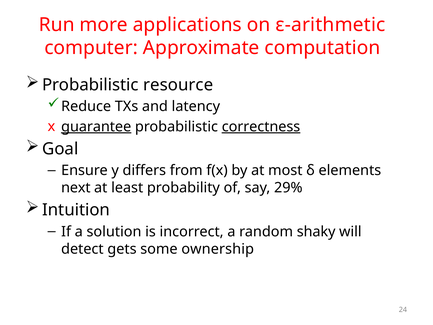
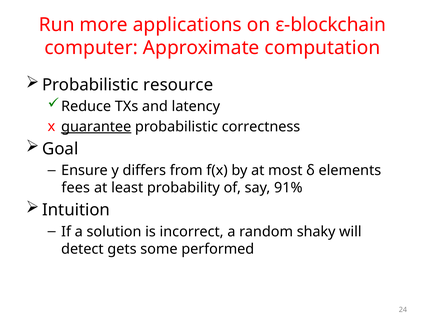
ε-arithmetic: ε-arithmetic -> ε-blockchain (331, 25)
correctness underline: present -> none (261, 127)
next: next -> fees (76, 188)
29%: 29% -> 91% (288, 188)
ownership: ownership -> performed (218, 249)
